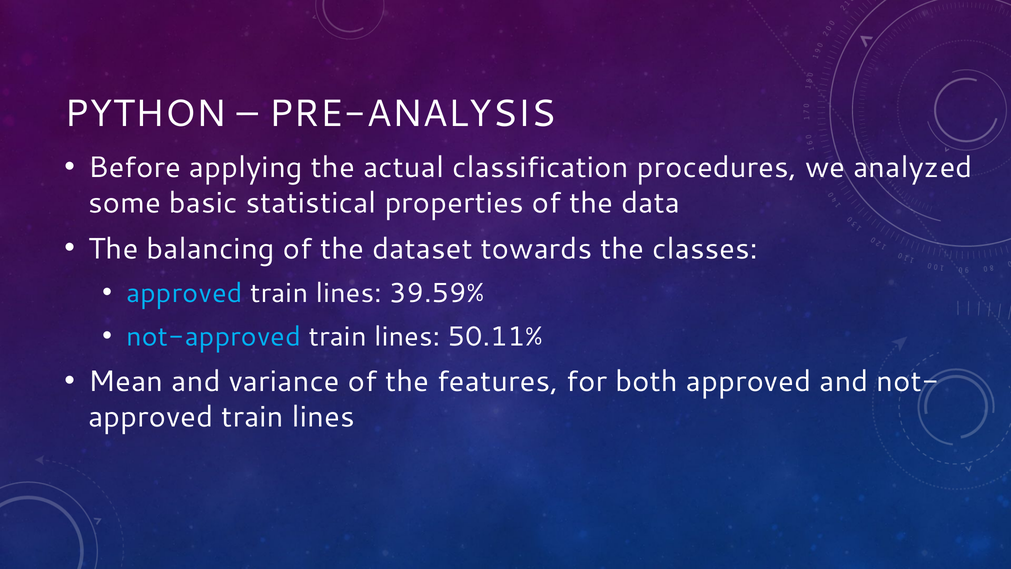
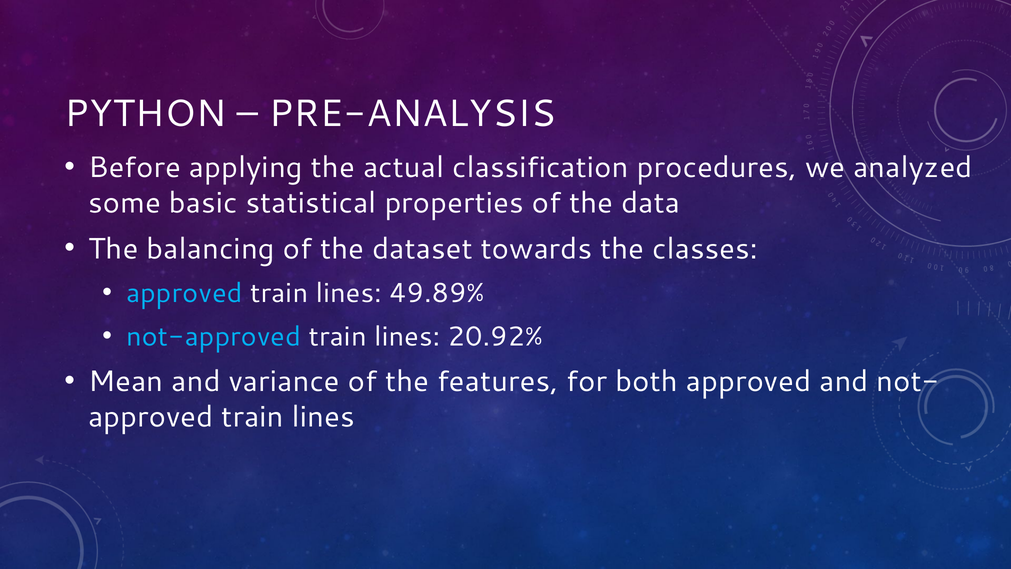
39.59%: 39.59% -> 49.89% (437, 293)
50.11%: 50.11% -> 20.92% (495, 337)
